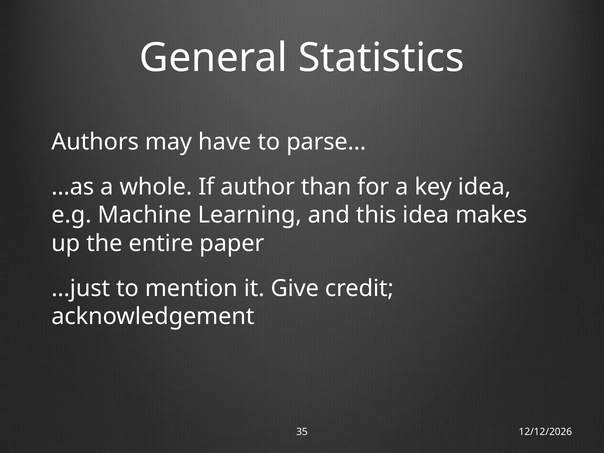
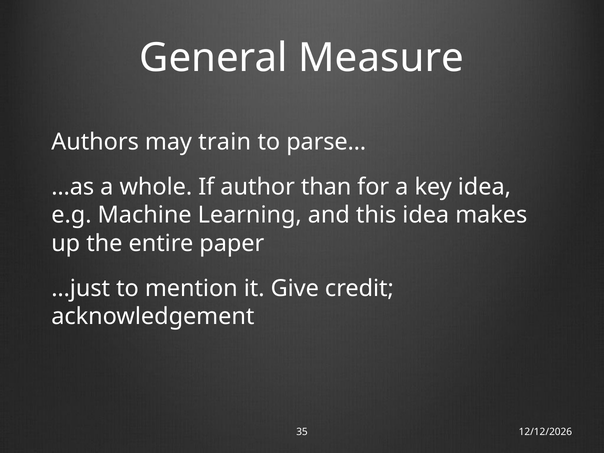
Statistics: Statistics -> Measure (381, 58)
have: have -> train (225, 142)
